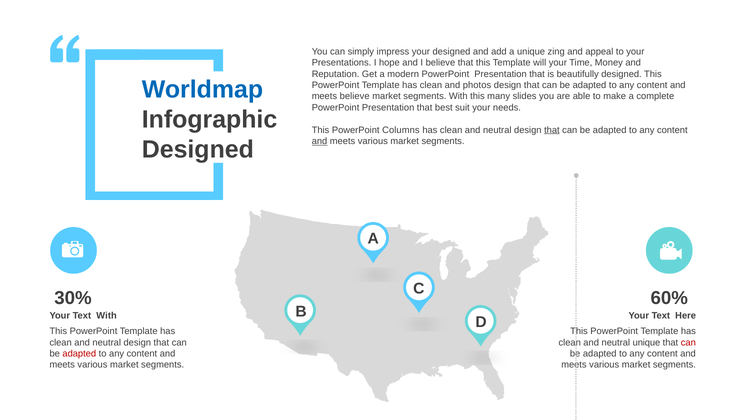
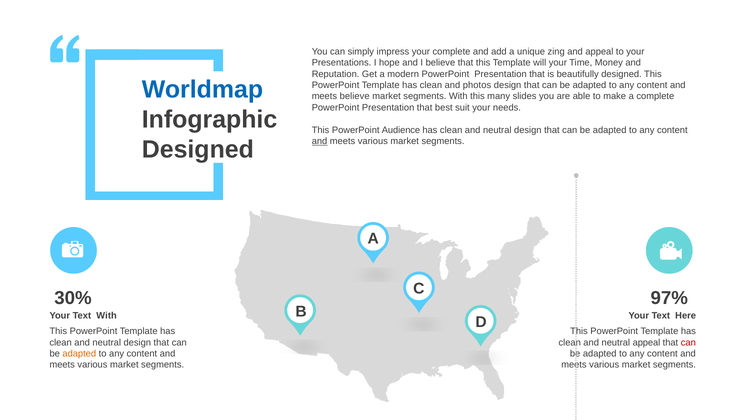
your designed: designed -> complete (451, 52)
Columns: Columns -> Audience (401, 130)
that underline: present -> none (552, 130)
60%: 60% -> 97% (669, 298)
neutral unique: unique -> appeal (646, 343)
adapted colour: red -> orange (79, 354)
